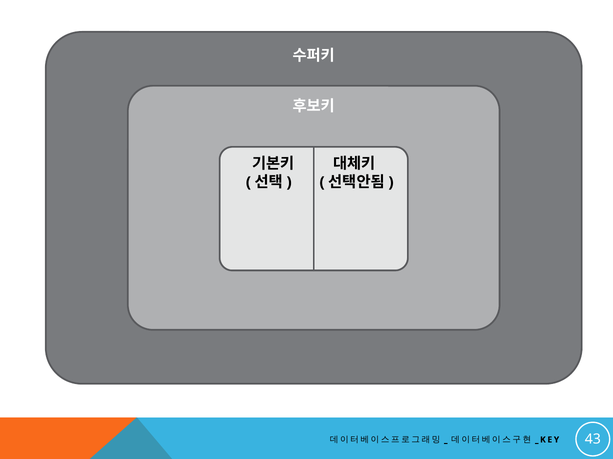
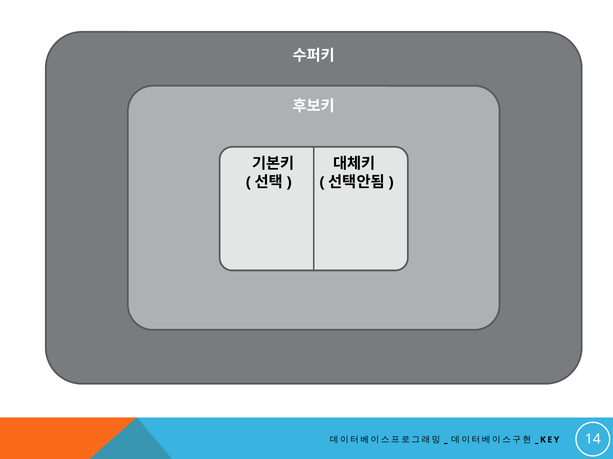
43: 43 -> 14 (593, 440)
